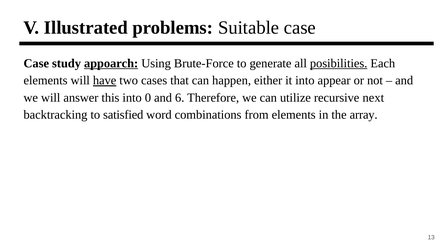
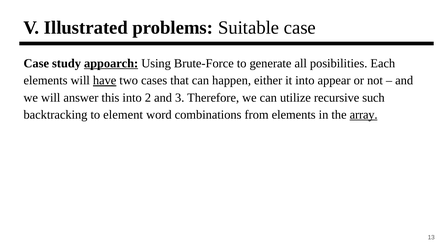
posibilities underline: present -> none (339, 63)
0: 0 -> 2 (148, 97)
6: 6 -> 3 (180, 97)
next: next -> such (373, 97)
satisfied: satisfied -> element (123, 114)
array underline: none -> present (364, 114)
